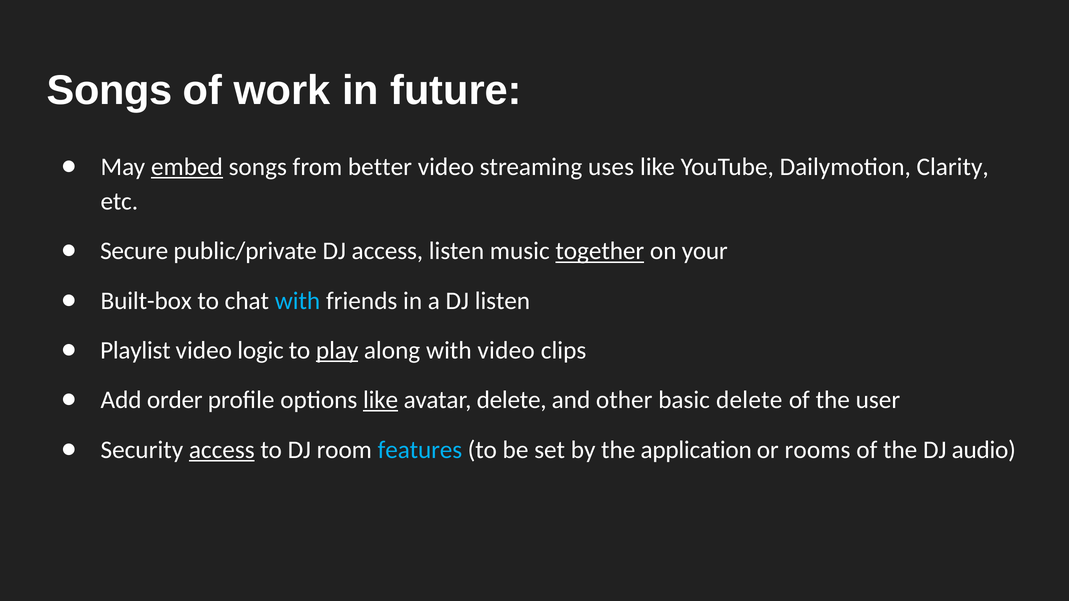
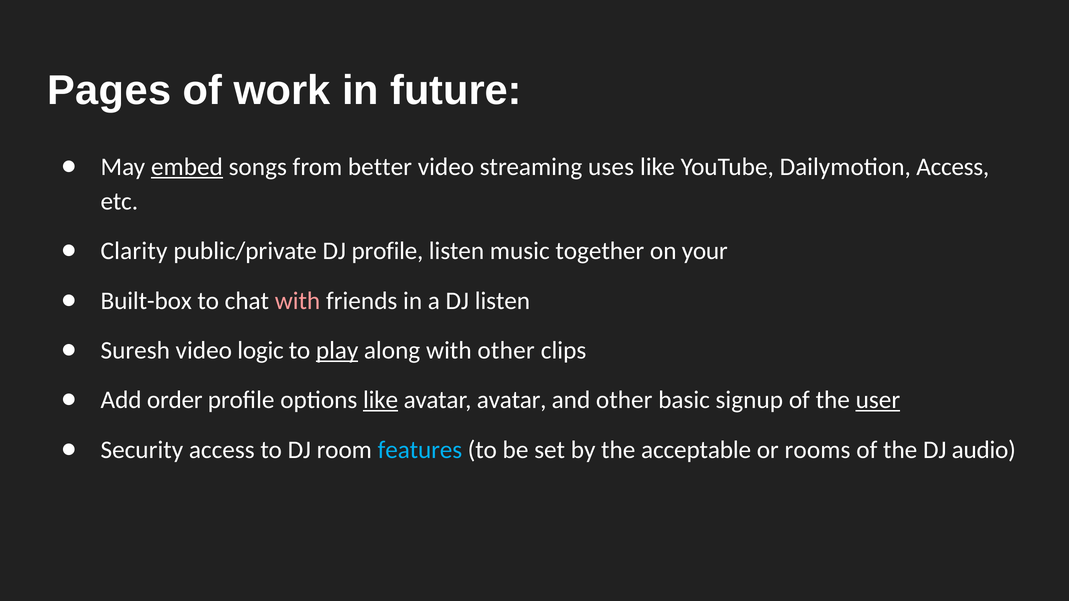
Songs: Songs -> Pages (109, 91)
Dailymotion Clarity: Clarity -> Access (953, 167)
Secure: Secure -> Clarity (134, 251)
DJ access: access -> profile (387, 251)
together underline: present -> none (600, 251)
with colour: light blue -> pink (298, 301)
Playlist: Playlist -> Suresh (135, 351)
with video: video -> other (506, 351)
avatar delete: delete -> avatar (512, 400)
basic delete: delete -> signup (749, 400)
user underline: none -> present (878, 400)
access underline: present -> none (222, 450)
application: application -> acceptable (696, 450)
